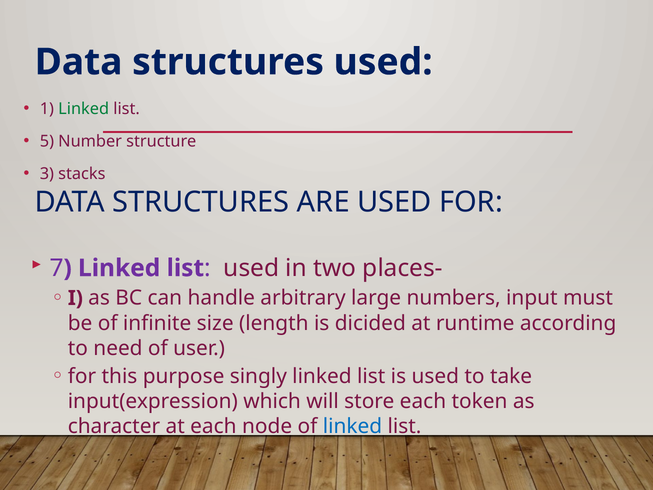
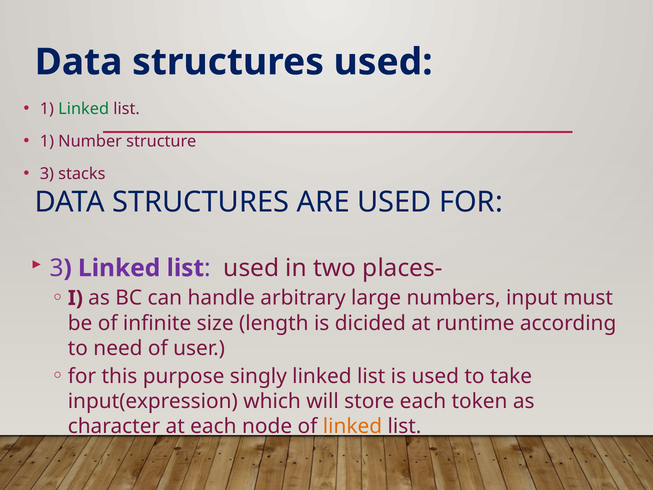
5: 5 -> 1 (47, 141)
7: 7 -> 3 (57, 268)
linked colour: blue -> orange (352, 426)
